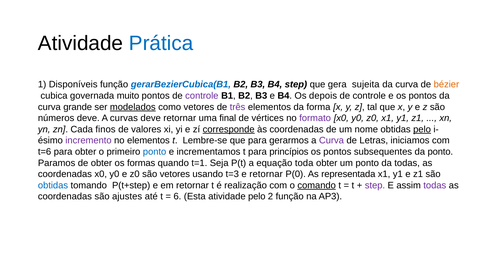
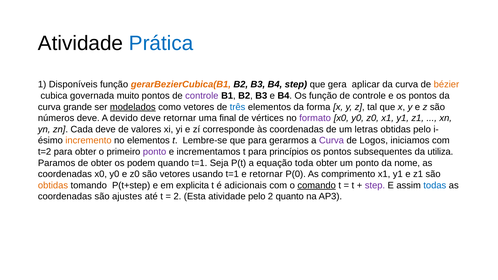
gerarBezierCubica(B1 colour: blue -> orange (181, 85)
sujeita: sujeita -> aplicar (366, 85)
Os depois: depois -> função (323, 96)
três colour: purple -> blue (238, 107)
curvas: curvas -> devido (124, 118)
Cada finos: finos -> deve (106, 129)
corresponde underline: present -> none (229, 129)
nome: nome -> letras (366, 129)
pelo underline: present -> none (422, 129)
incremento colour: purple -> orange (88, 141)
Letras: Letras -> Logos (374, 141)
t=6: t=6 -> t=2 (45, 152)
ponto colour: blue -> purple (155, 152)
da ponto: ponto -> utiliza (440, 152)
formas: formas -> podem (141, 163)
da todas: todas -> nome (407, 163)
usando t=3: t=3 -> t=1 (232, 174)
representada: representada -> comprimento (348, 174)
obtidas colour: blue -> orange (53, 185)
em retornar: retornar -> explicita (193, 185)
realização: realização -> adicionais (246, 185)
todas colour: purple -> blue (435, 185)
6: 6 -> 2 (177, 197)
2 função: função -> quanto (290, 197)
